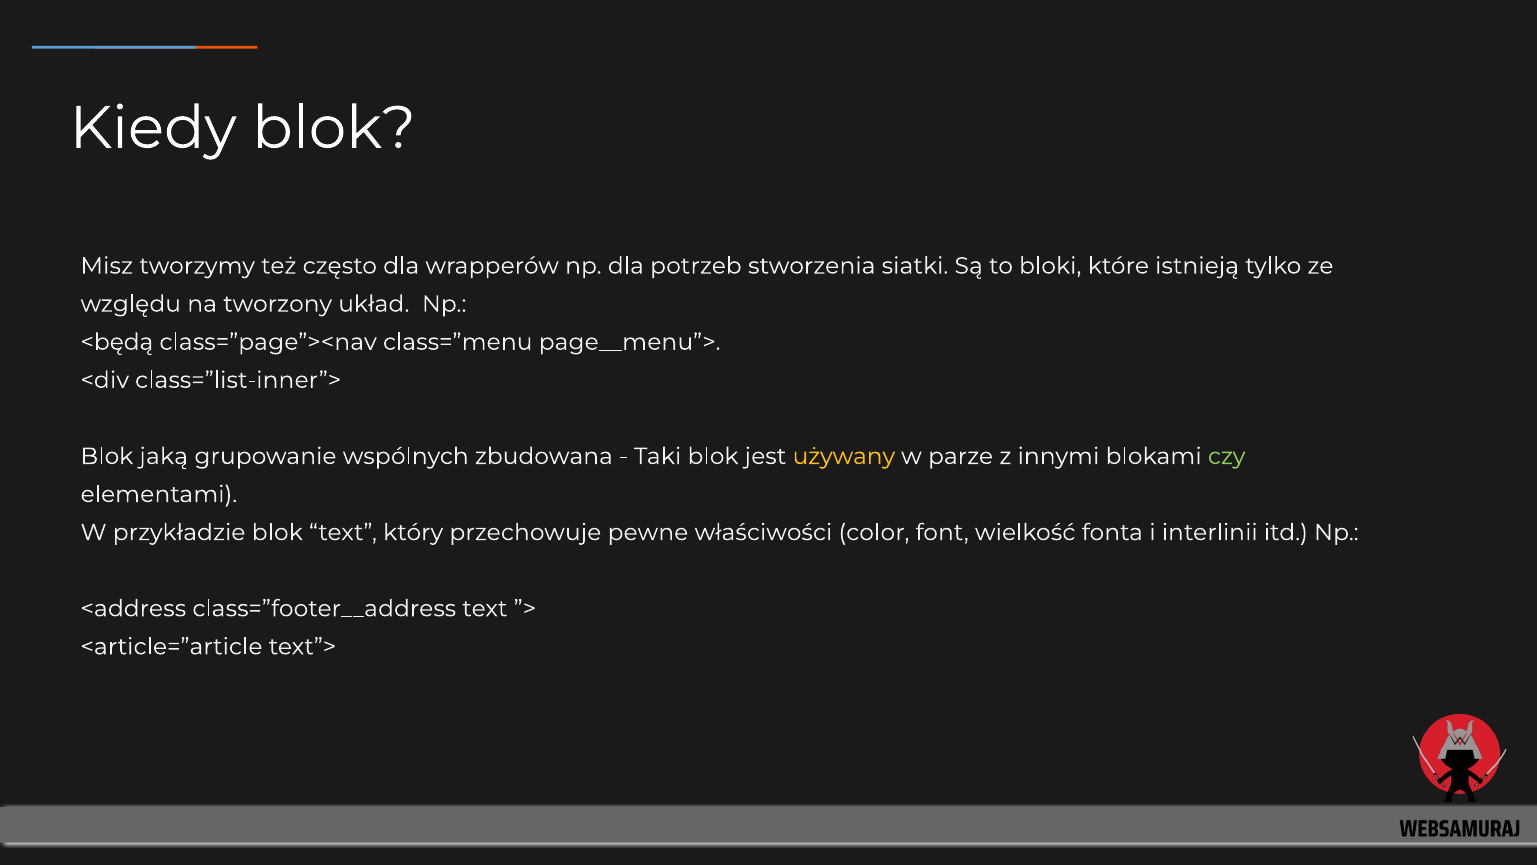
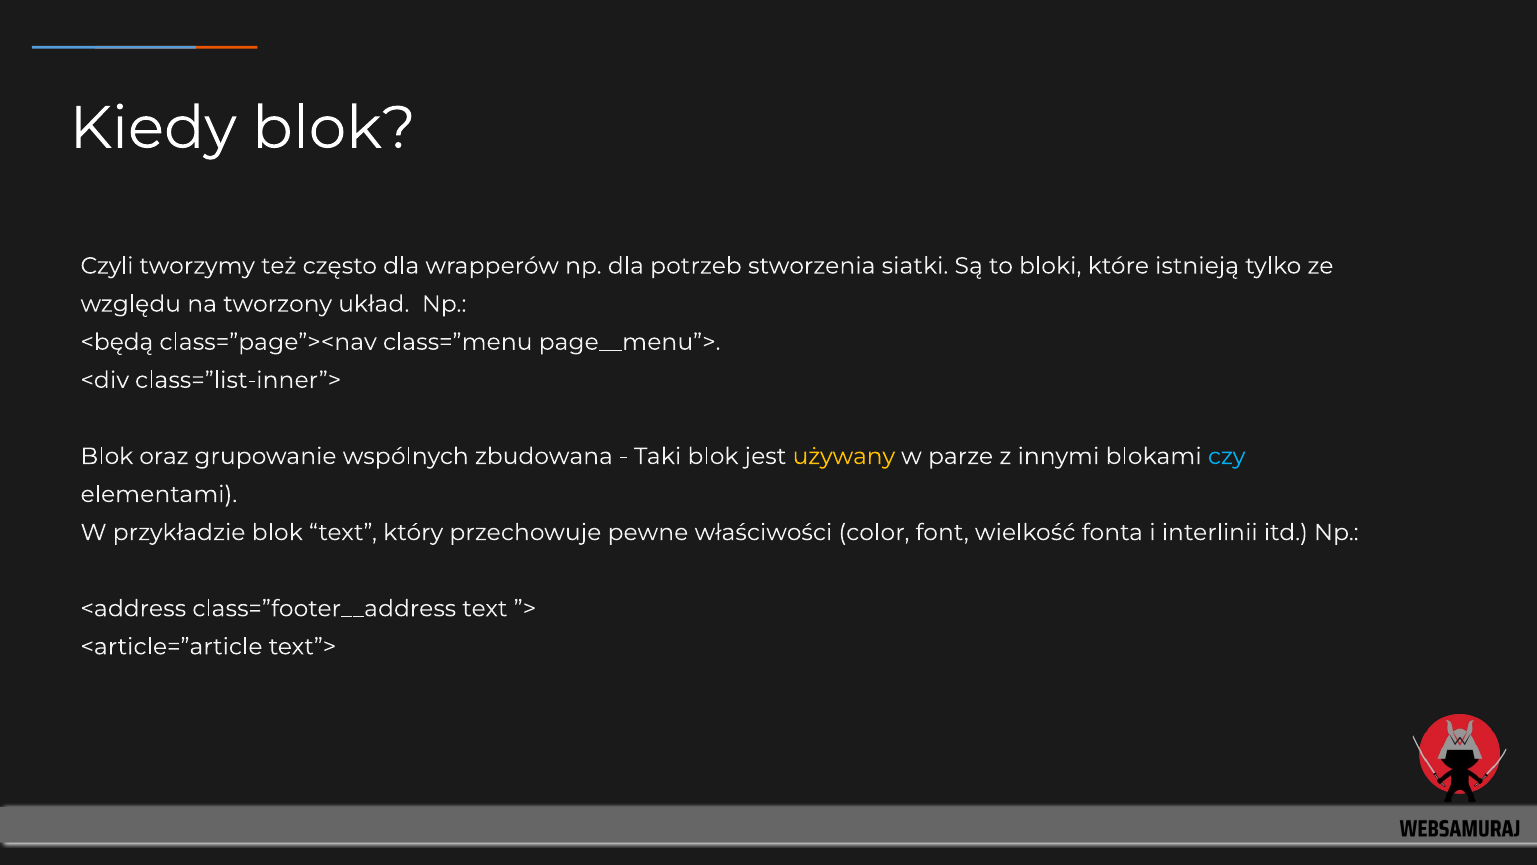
Misz: Misz -> Czyli (107, 266)
jaką: jaką -> oraz (164, 456)
czy colour: light green -> light blue (1227, 456)
